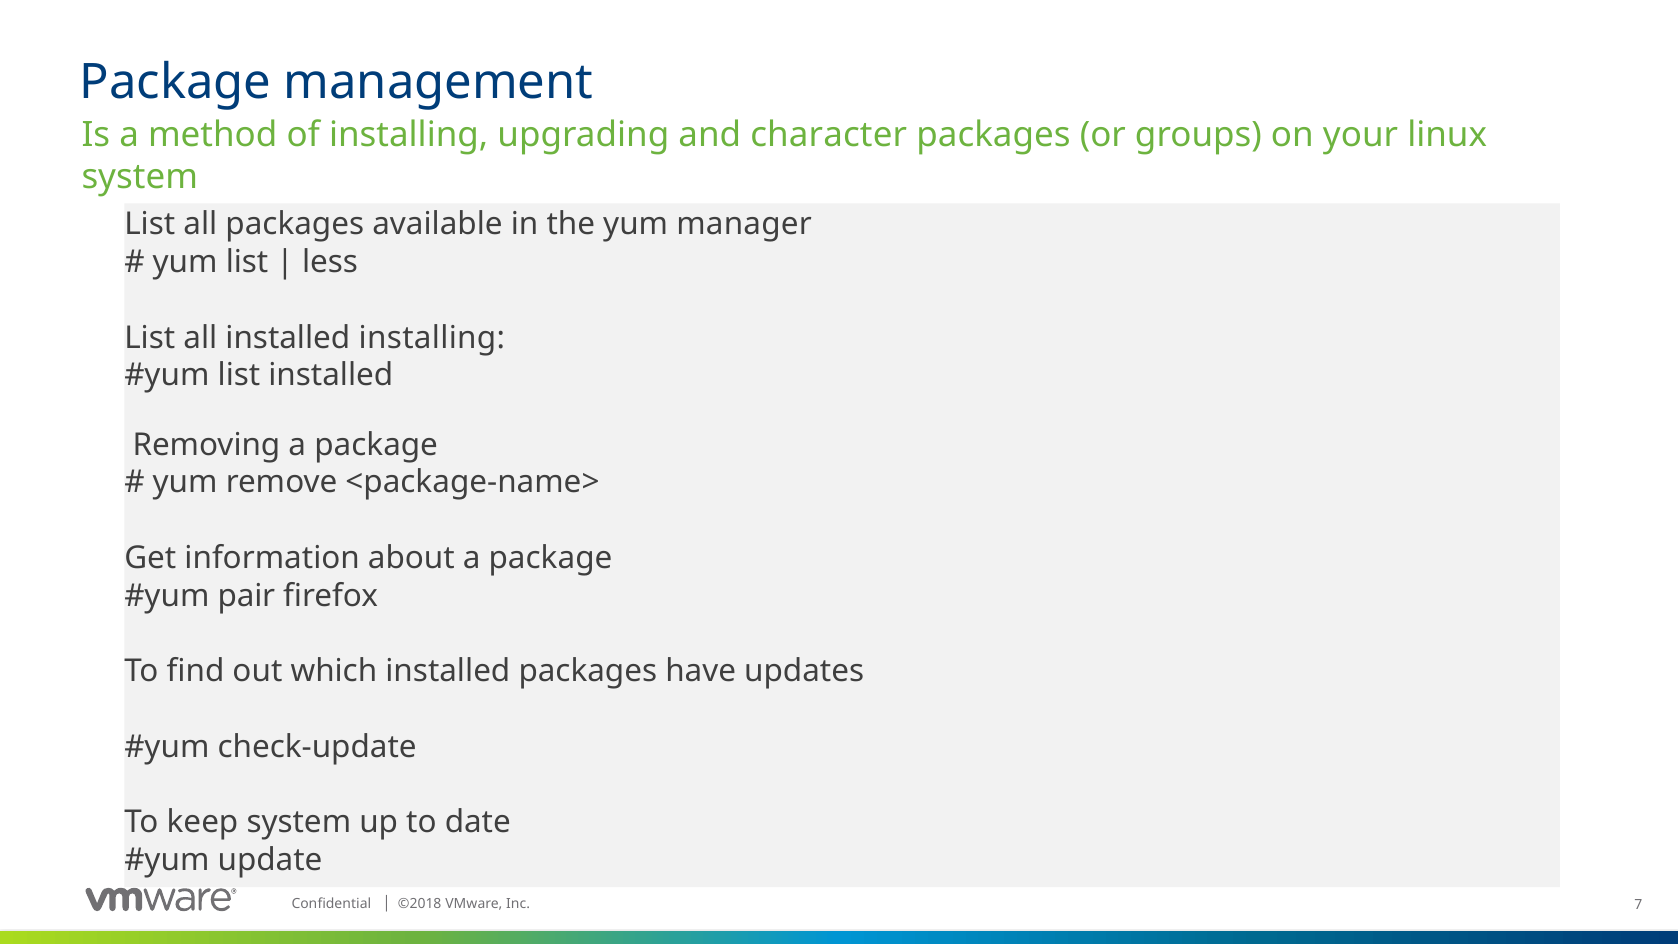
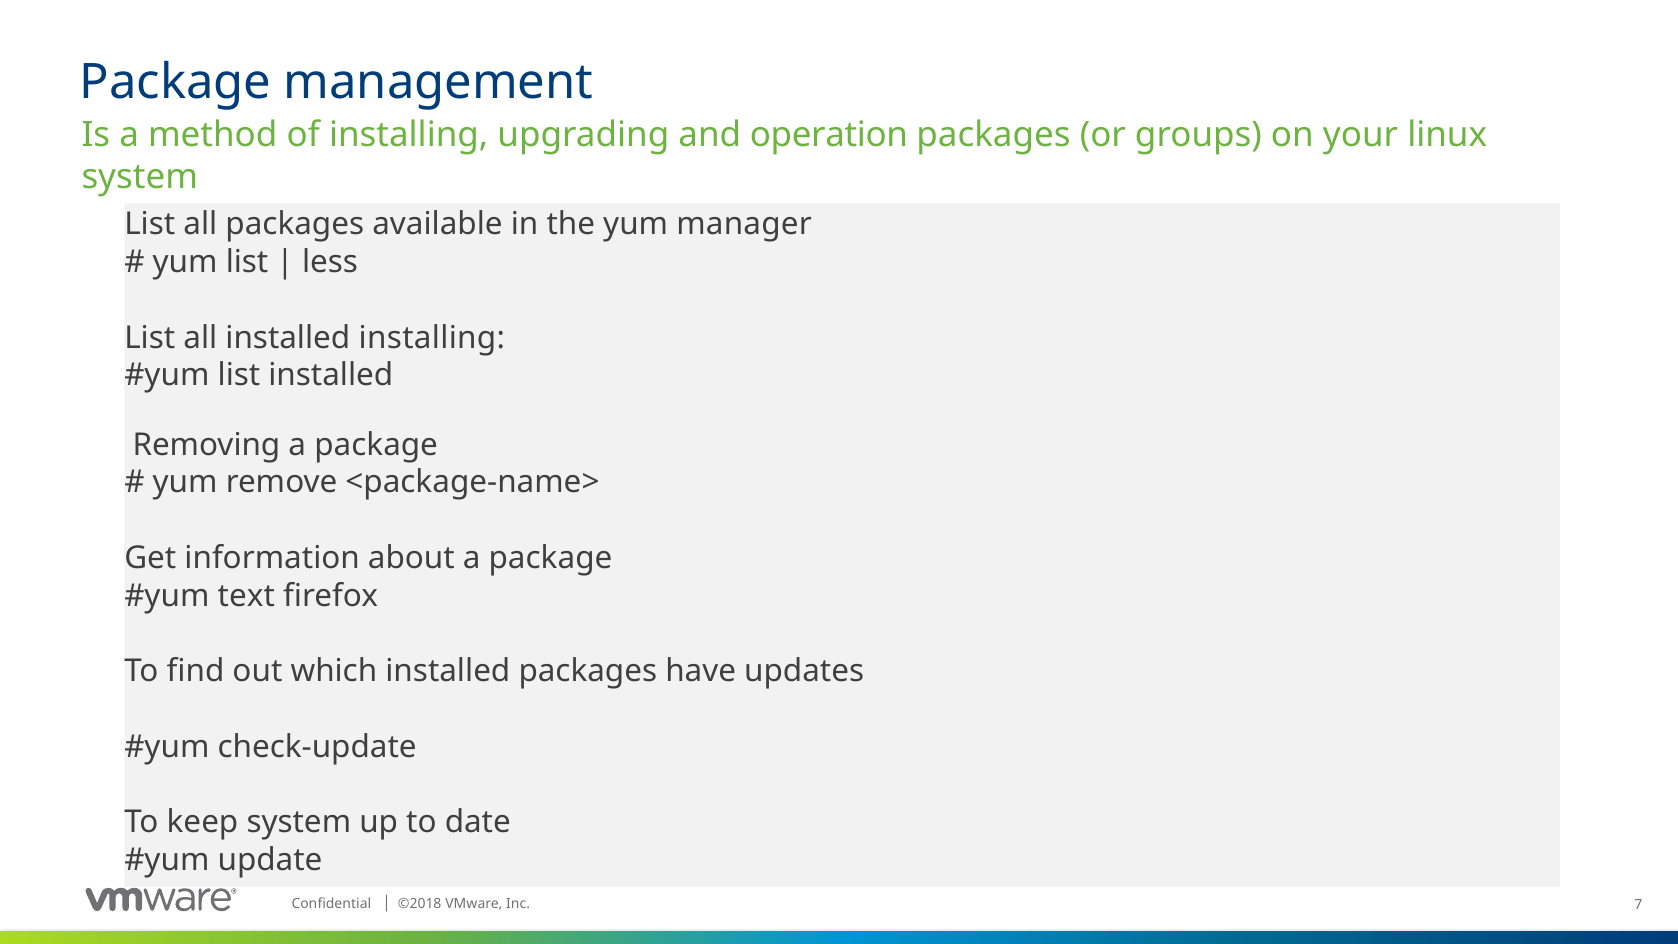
character: character -> operation (829, 135)
pair: pair -> text (246, 596)
